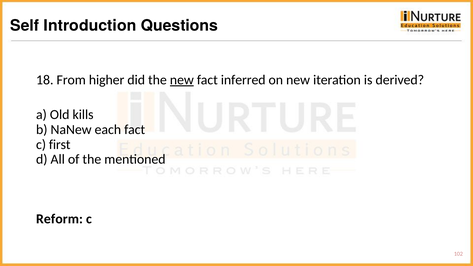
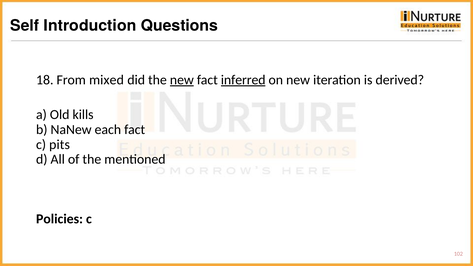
higher: higher -> mixed (106, 80)
inferred underline: none -> present (243, 80)
first: first -> pits (60, 145)
Reform: Reform -> Policies (60, 219)
